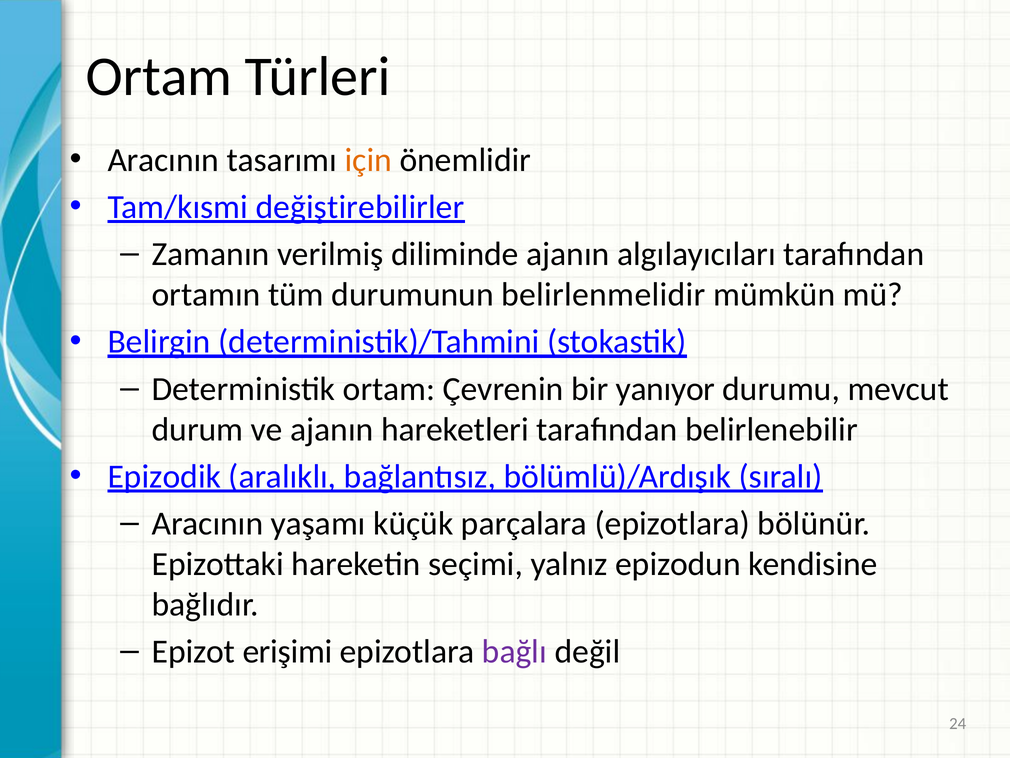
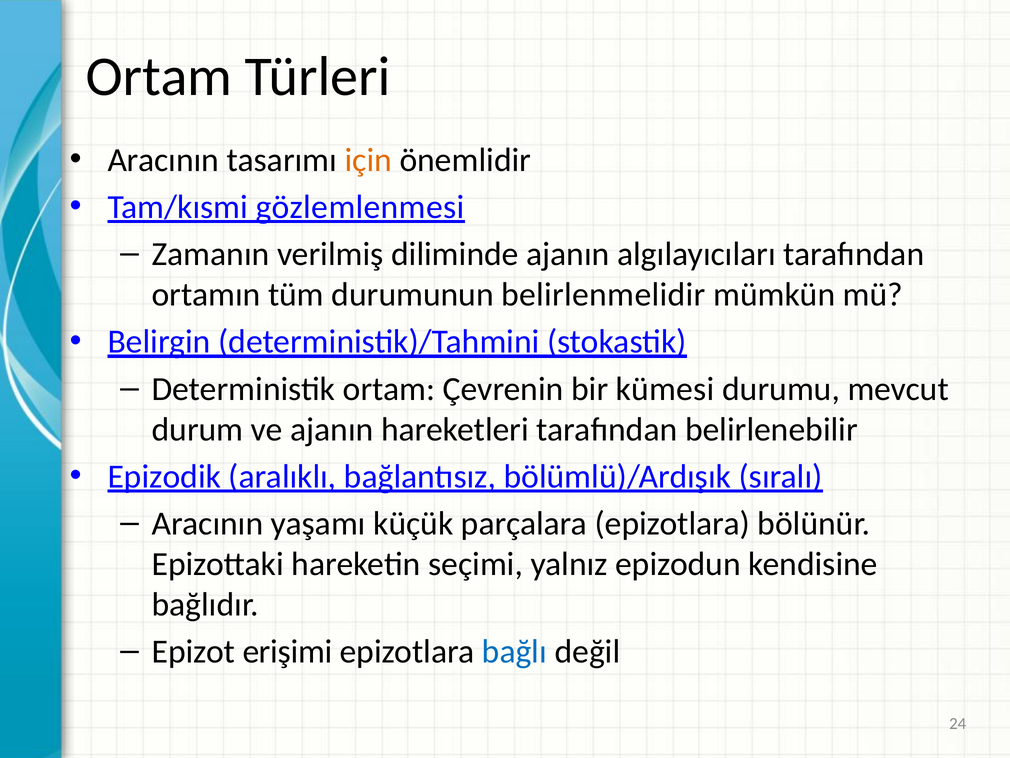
değiştirebilirler: değiştirebilirler -> gözlemlenmesi (360, 207)
yanıyor: yanıyor -> kümesi (665, 389)
bağlı colour: purple -> blue (514, 651)
